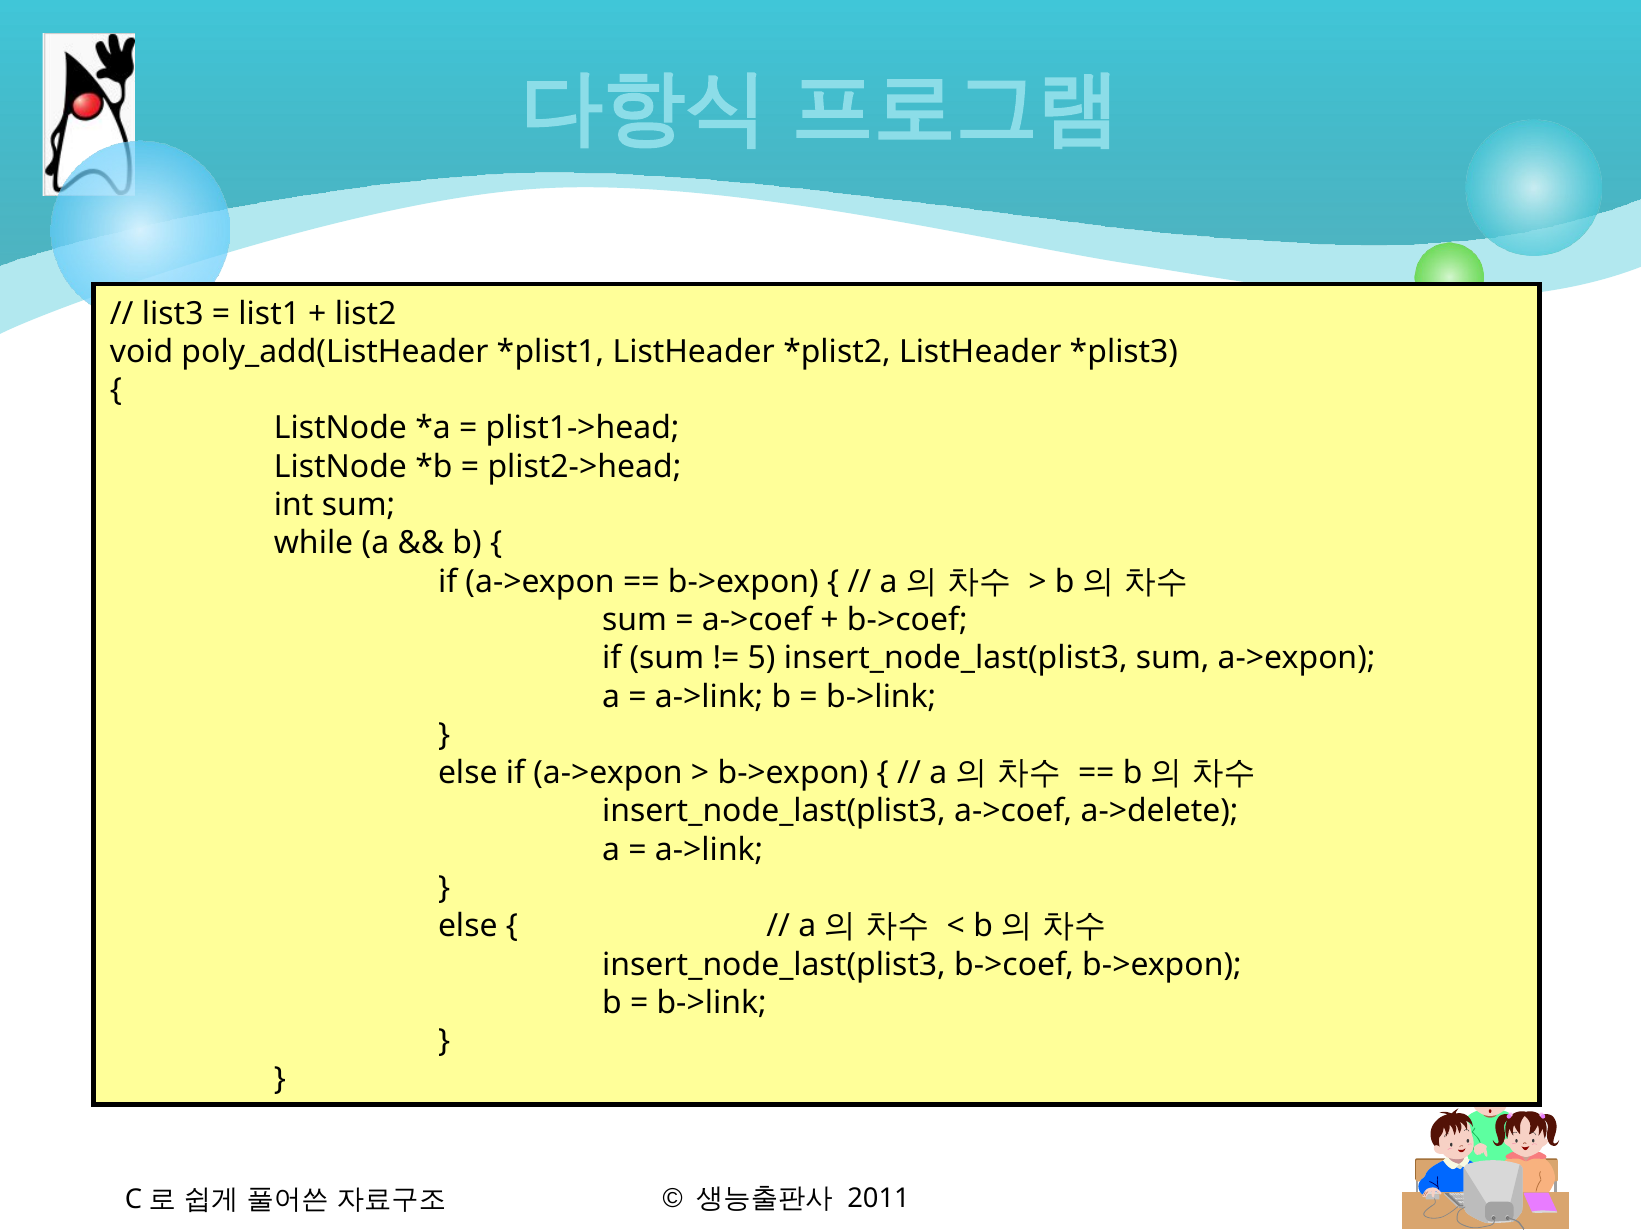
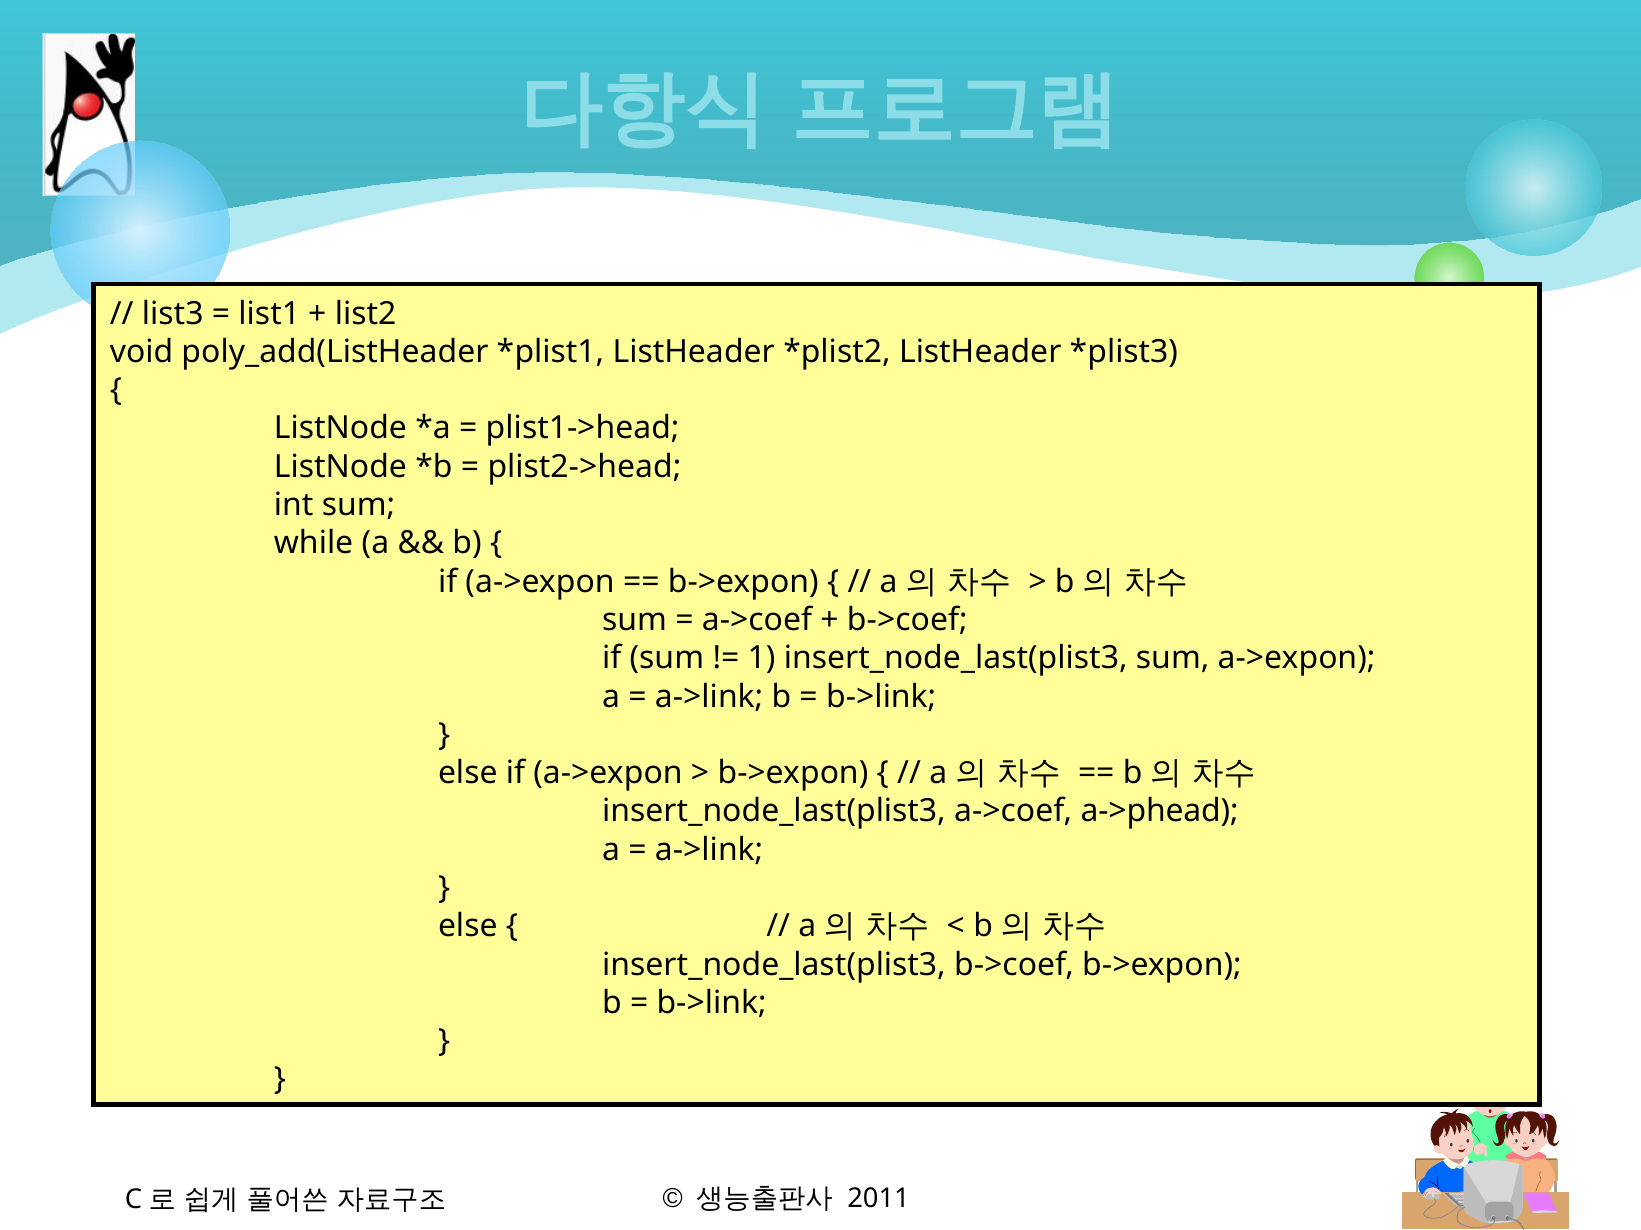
5: 5 -> 1 (761, 659)
a->delete: a->delete -> a->phead (1160, 812)
